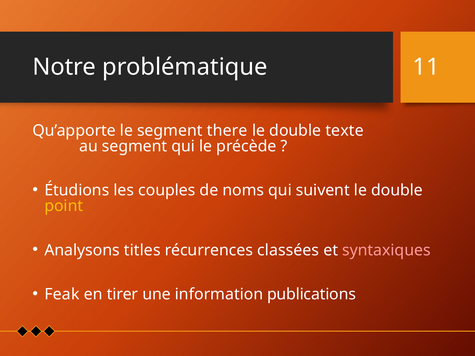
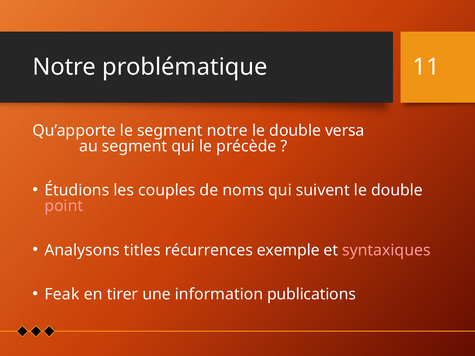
segment there: there -> notre (227, 131)
texte: texte -> versa (345, 131)
point colour: yellow -> pink (64, 206)
classées: classées -> exemple (288, 250)
